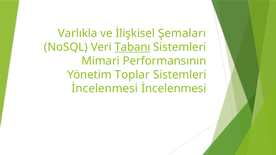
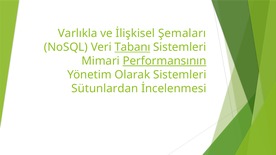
Performansının underline: none -> present (165, 61)
Toplar: Toplar -> Olarak (132, 75)
İncelenmesi: İncelenmesi -> Sütunlardan (105, 89)
